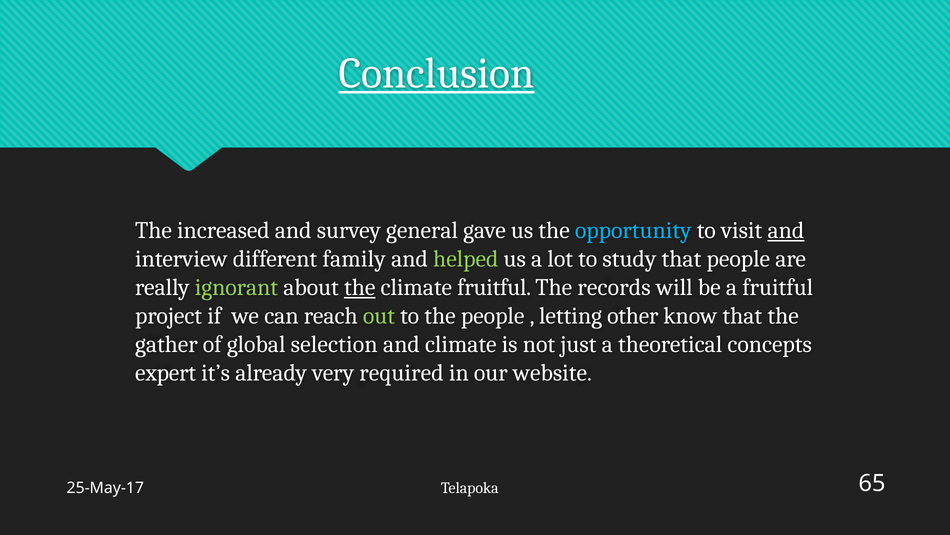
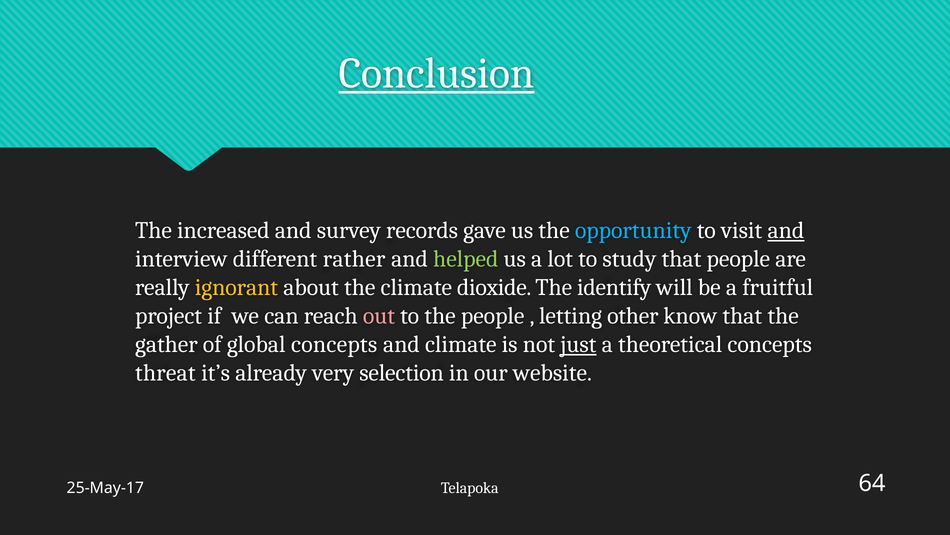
general: general -> records (422, 230)
family: family -> rather (354, 259)
ignorant colour: light green -> yellow (236, 287)
the underline: present -> none (360, 287)
climate fruitful: fruitful -> dioxide (494, 287)
records: records -> identify (614, 287)
out colour: light green -> pink (379, 316)
global selection: selection -> concepts (334, 344)
just underline: none -> present (578, 344)
expert: expert -> threat (165, 373)
required: required -> selection (402, 373)
65: 65 -> 64 (872, 483)
